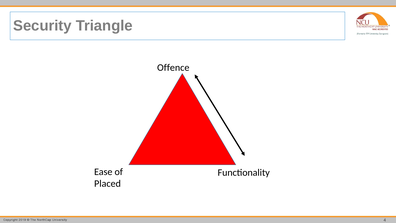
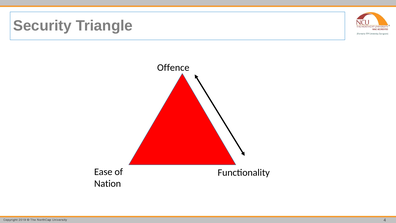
Placed: Placed -> Nation (108, 183)
